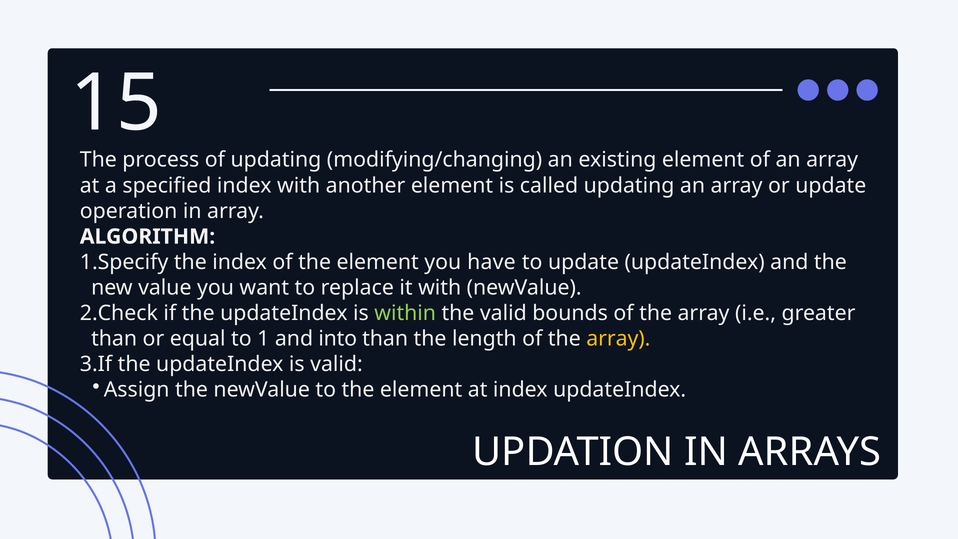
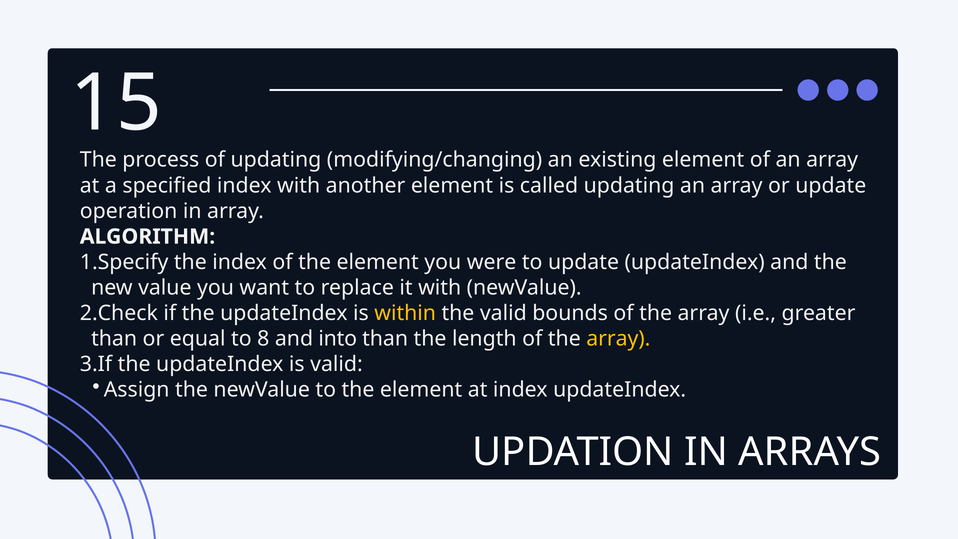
have: have -> were (492, 262)
within colour: light green -> yellow (405, 313)
1: 1 -> 8 (263, 339)
